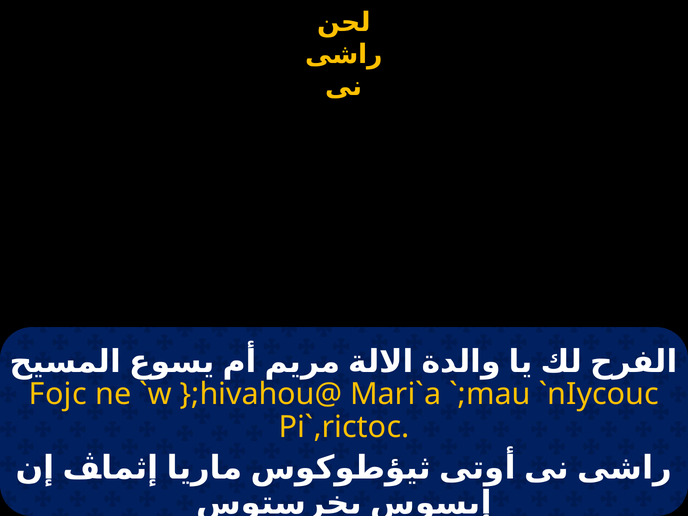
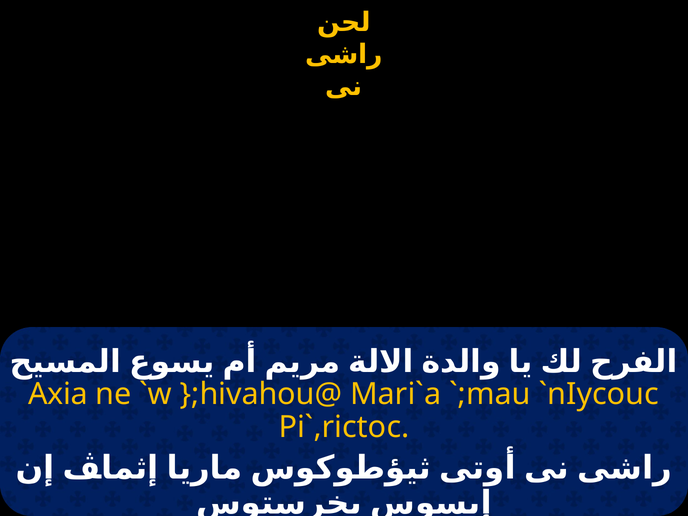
Fojc: Fojc -> Axia (58, 394)
